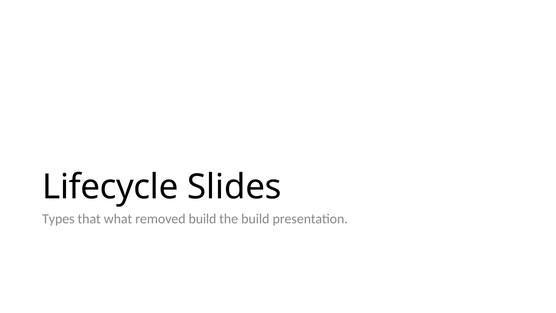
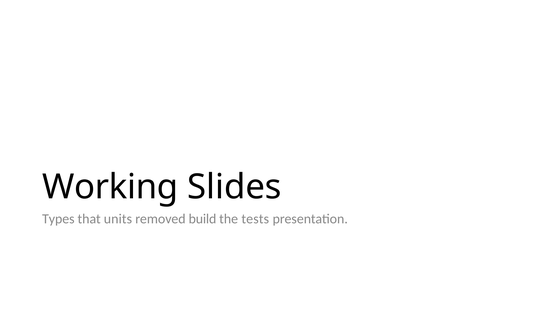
Lifecycle: Lifecycle -> Working (110, 187)
what: what -> units (118, 219)
the build: build -> tests (255, 219)
